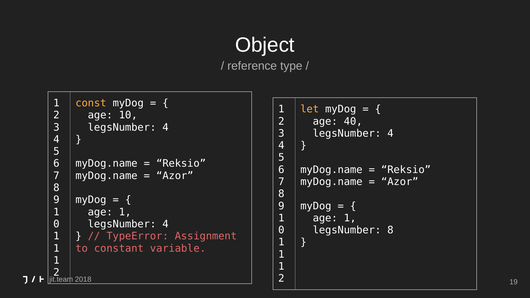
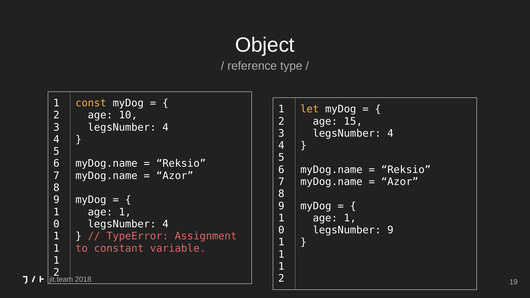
40: 40 -> 15 (353, 121)
legsNumber 8: 8 -> 9 (390, 230)
